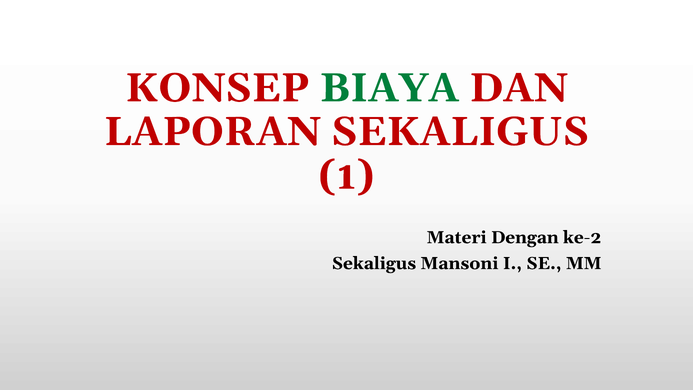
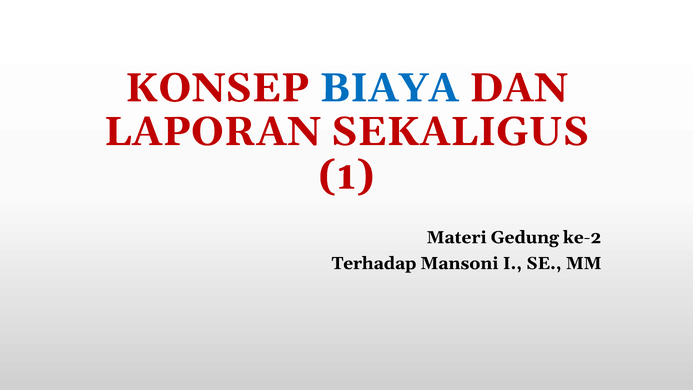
BIAYA colour: green -> blue (389, 88)
Dengan: Dengan -> Gedung (525, 237)
Sekaligus: Sekaligus -> Terhadap (374, 263)
